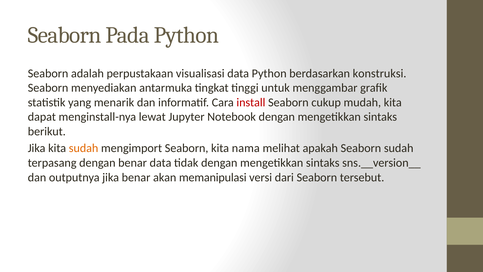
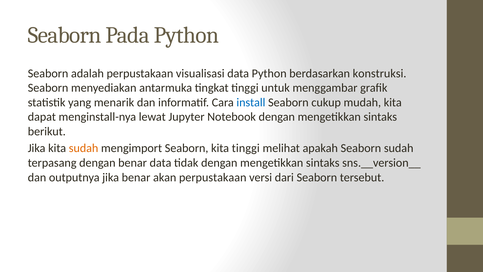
install colour: red -> blue (251, 102)
kita nama: nama -> tinggi (246, 148)
akan memanipulasi: memanipulasi -> perpustakaan (213, 177)
